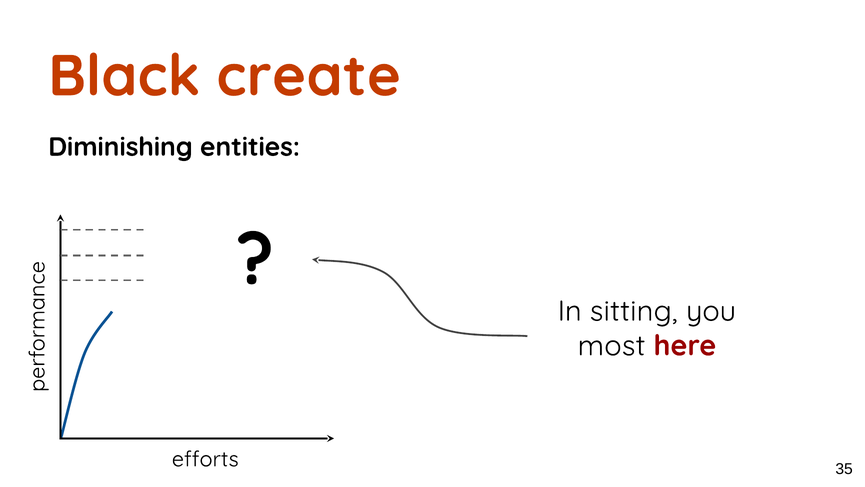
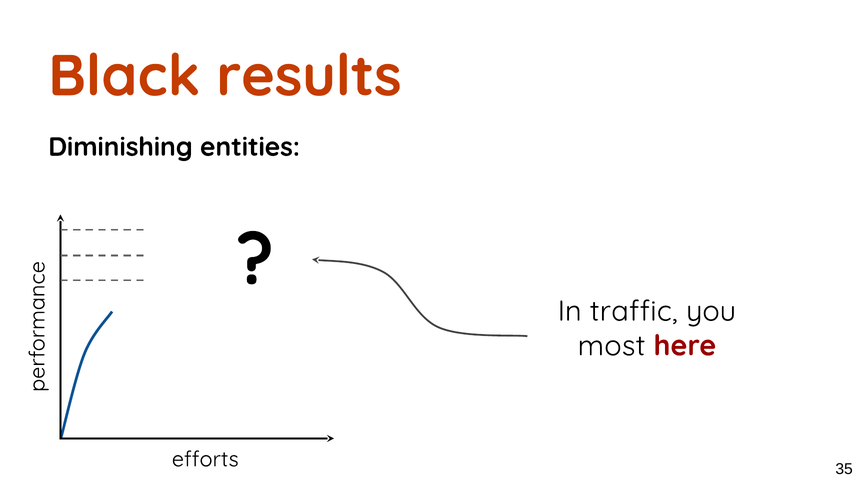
create: create -> results (309, 76)
sitting: sitting -> traffic (634, 311)
